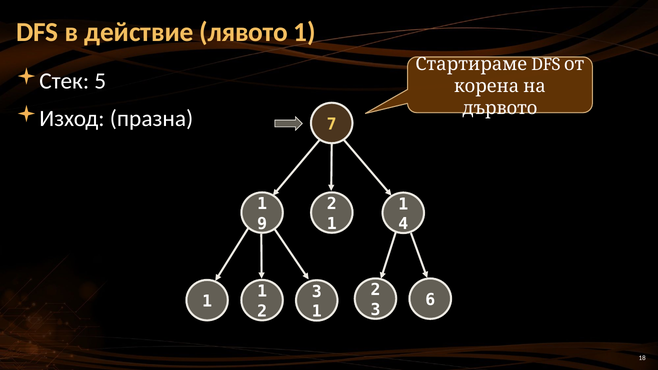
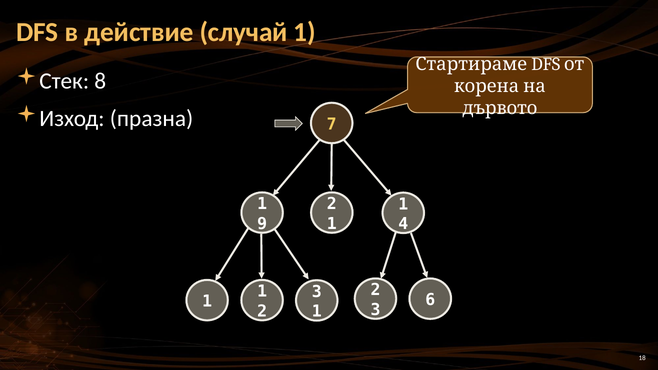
лявото: лявото -> случай (244, 32)
5: 5 -> 8 (100, 81)
